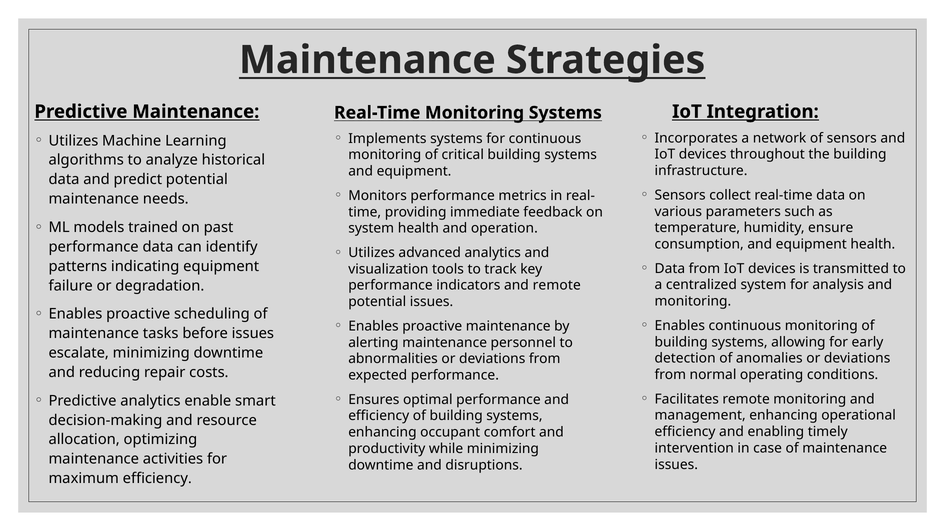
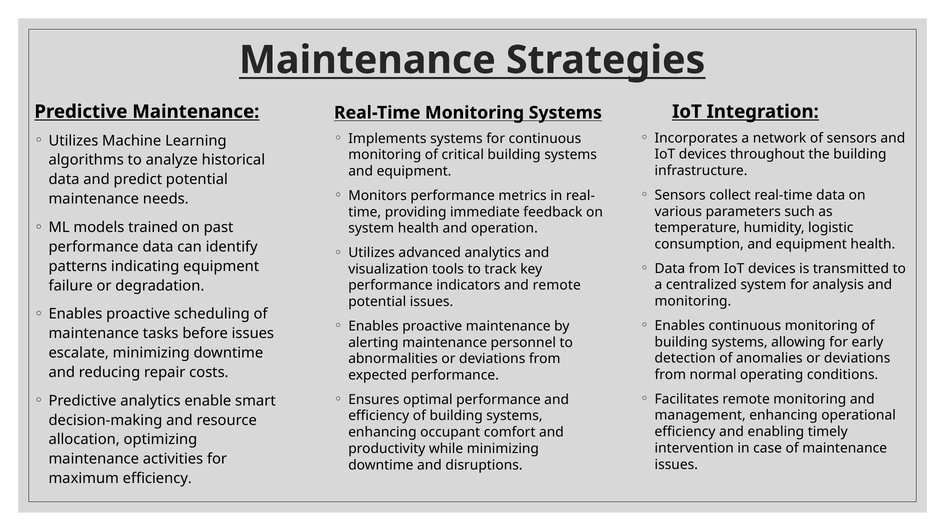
ensure: ensure -> logistic (831, 228)
